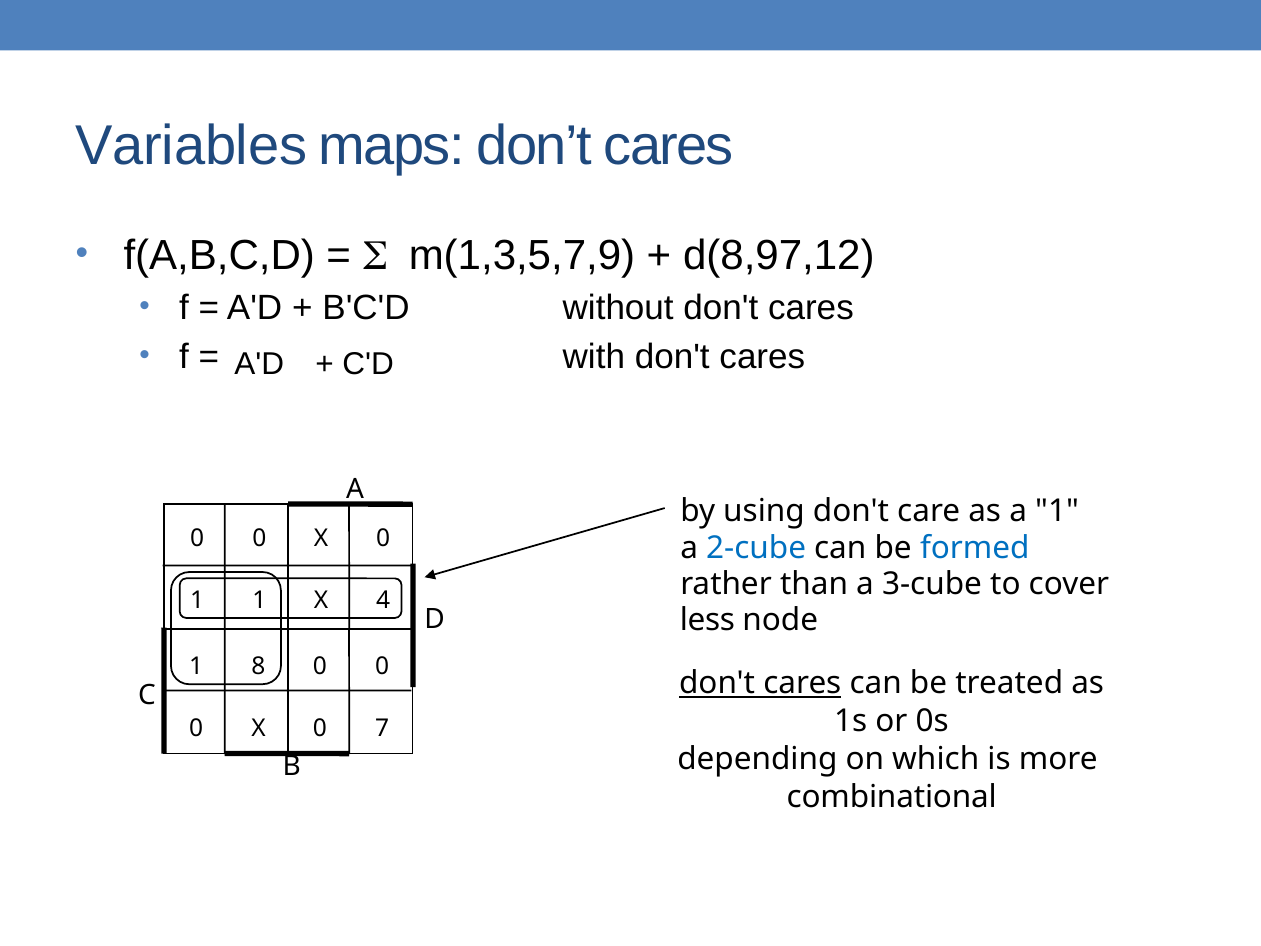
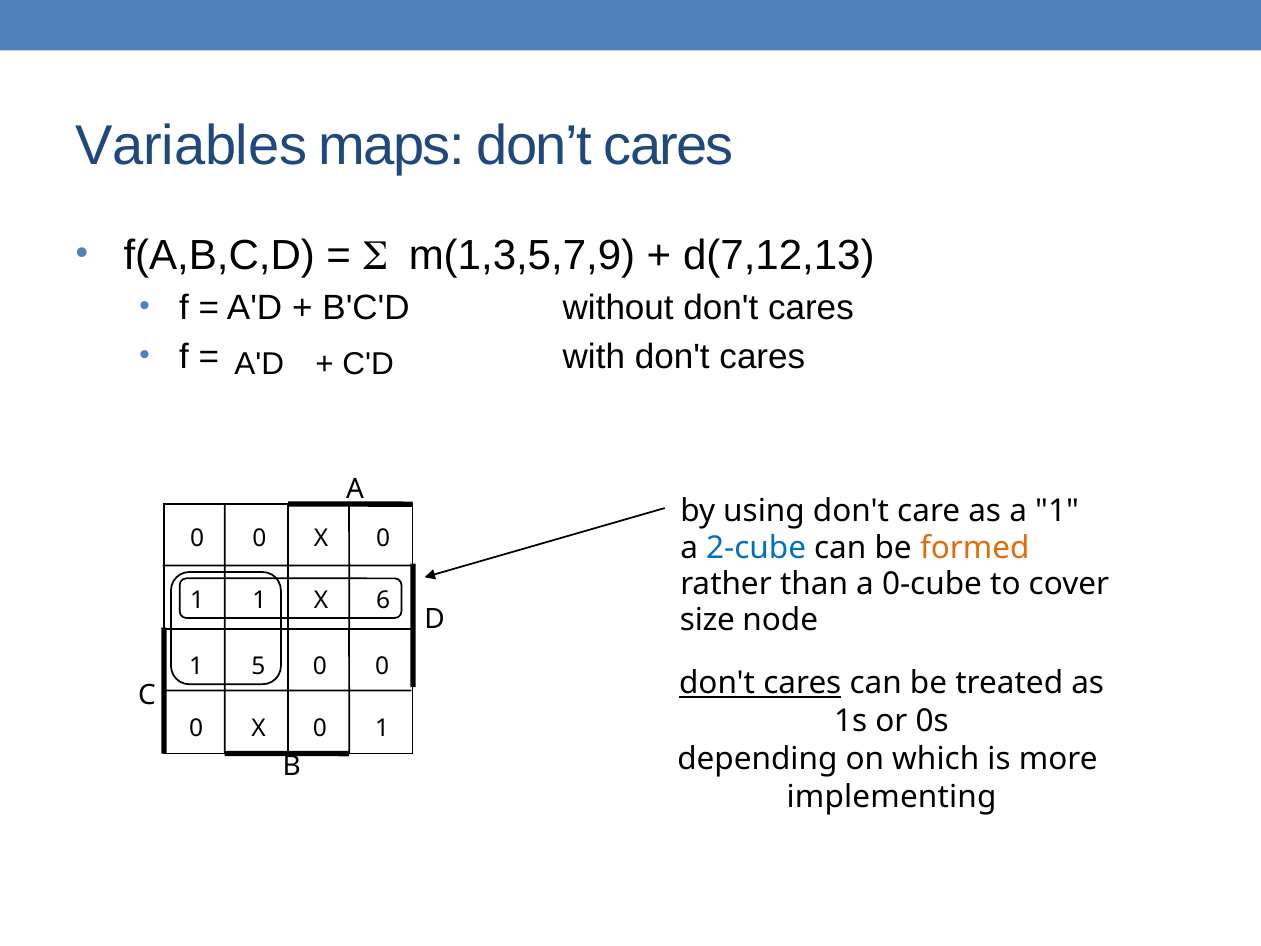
d(8,97,12: d(8,97,12 -> d(7,12,13 (779, 255)
formed colour: blue -> orange (975, 548)
3-cube: 3-cube -> 0-cube (932, 584)
4: 4 -> 6 (383, 600)
less: less -> size (707, 620)
8: 8 -> 5 (258, 666)
7: 7 -> 1 (382, 728)
combinational: combinational -> implementing (892, 797)
